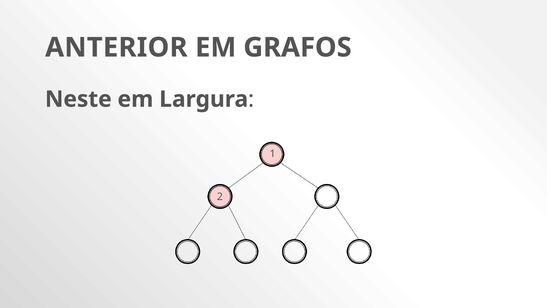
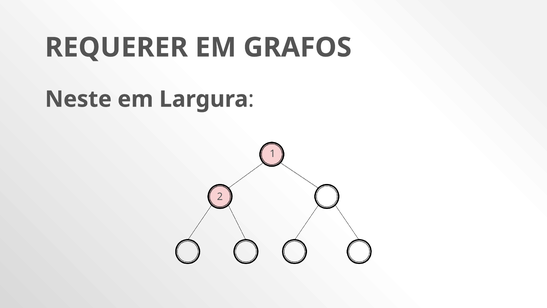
ANTERIOR: ANTERIOR -> REQUERER (116, 47)
